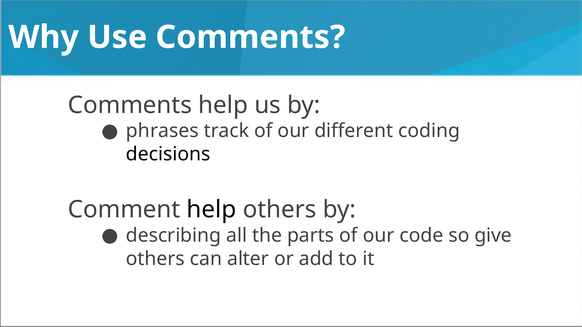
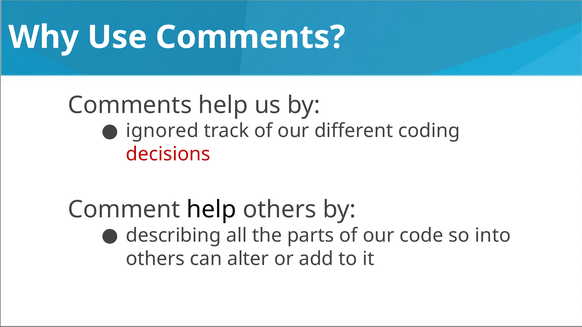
phrases: phrases -> ignored (162, 131)
decisions colour: black -> red (168, 154)
give: give -> into (493, 236)
